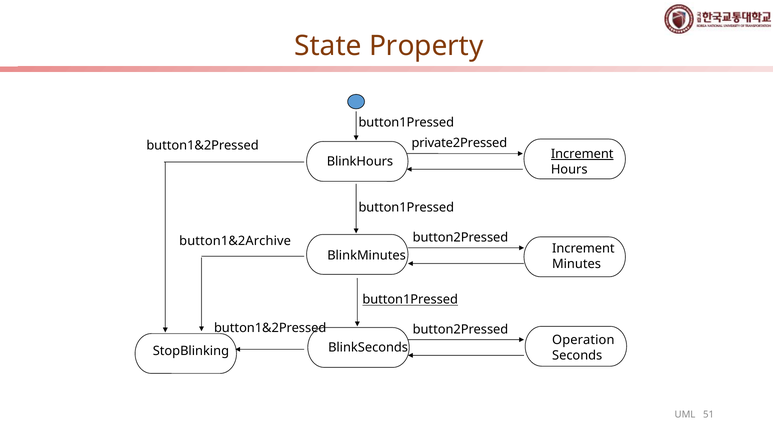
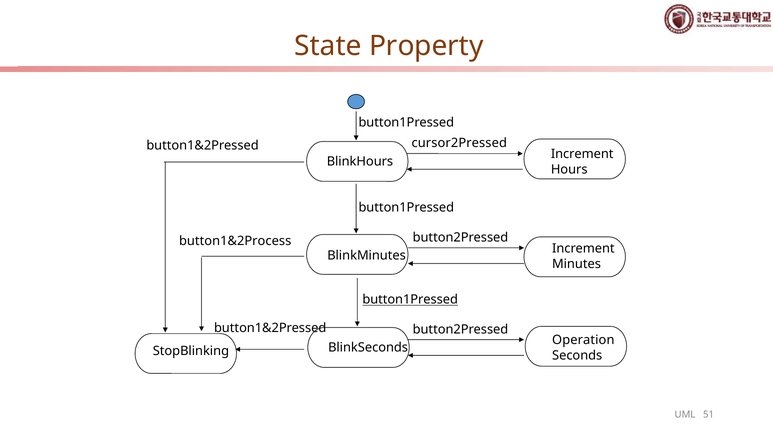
private2Pressed: private2Pressed -> cursor2Pressed (459, 143)
Increment underline: present -> none (582, 154)
button1&2Archive: button1&2Archive -> button1&2Process (235, 241)
